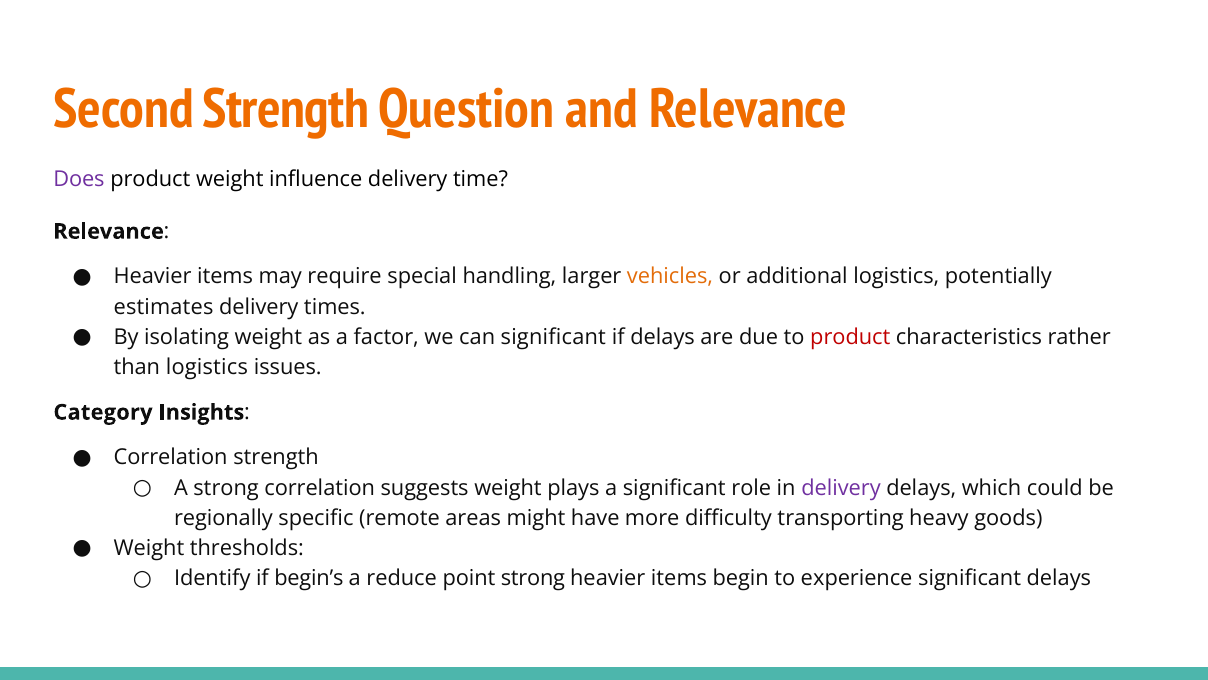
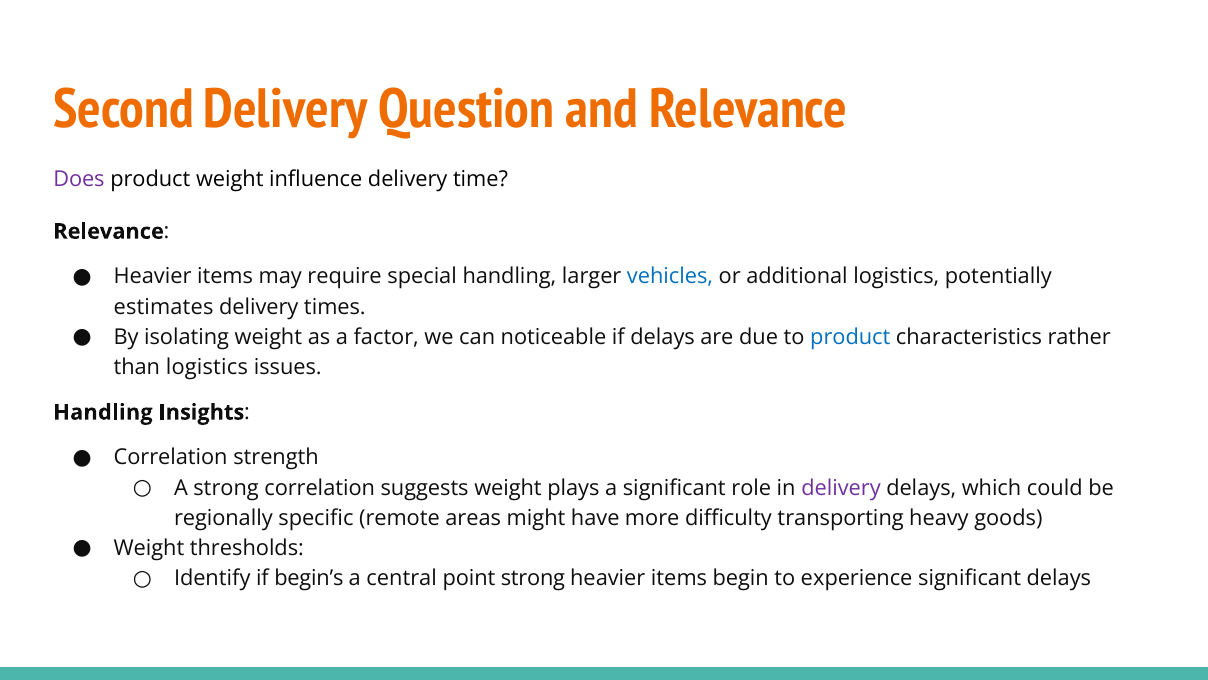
Second Strength: Strength -> Delivery (286, 109)
vehicles colour: orange -> blue (670, 277)
can significant: significant -> noticeable (553, 337)
product colour: red -> blue (850, 337)
Category: Category -> Handling (103, 412)
reduce: reduce -> central (402, 578)
